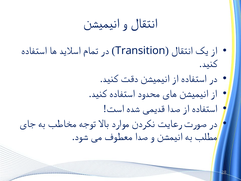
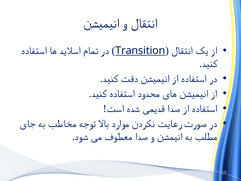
Transition underline: none -> present (140, 51)
